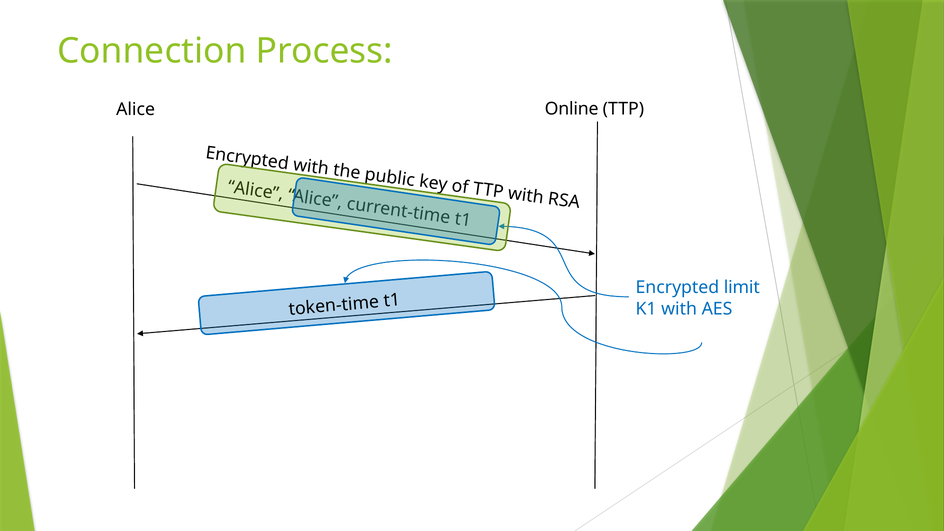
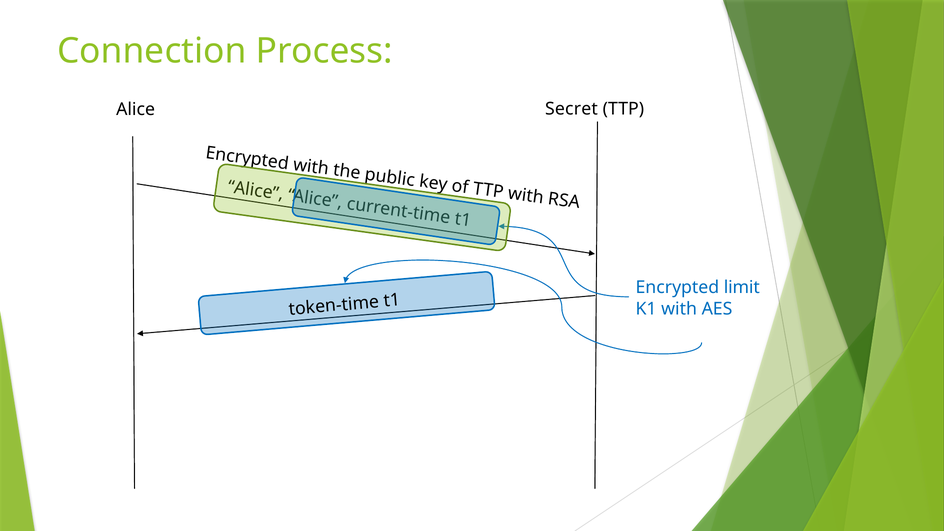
Online: Online -> Secret (571, 109)
